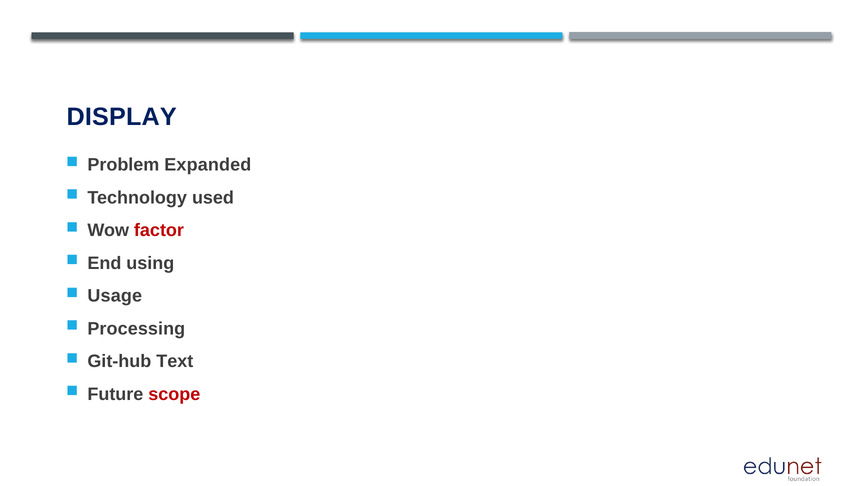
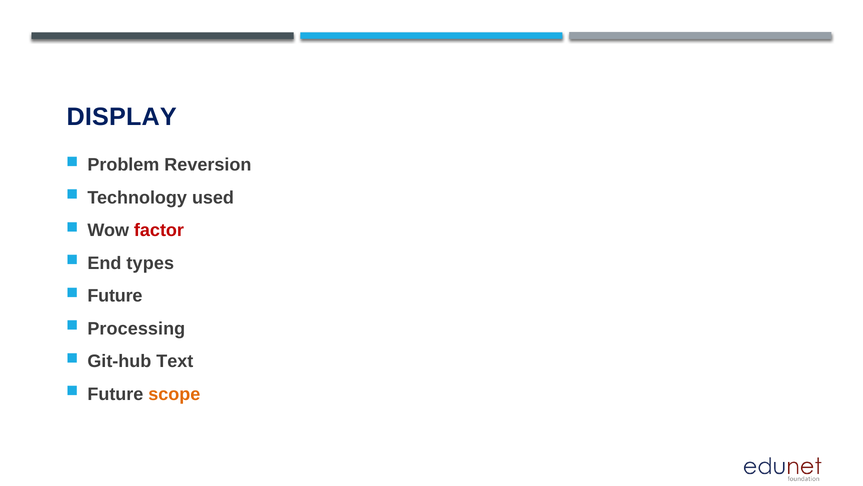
Expanded: Expanded -> Reversion (208, 165)
using: using -> types (150, 263)
Usage: Usage -> Future (115, 296)
scope colour: red -> orange (174, 394)
